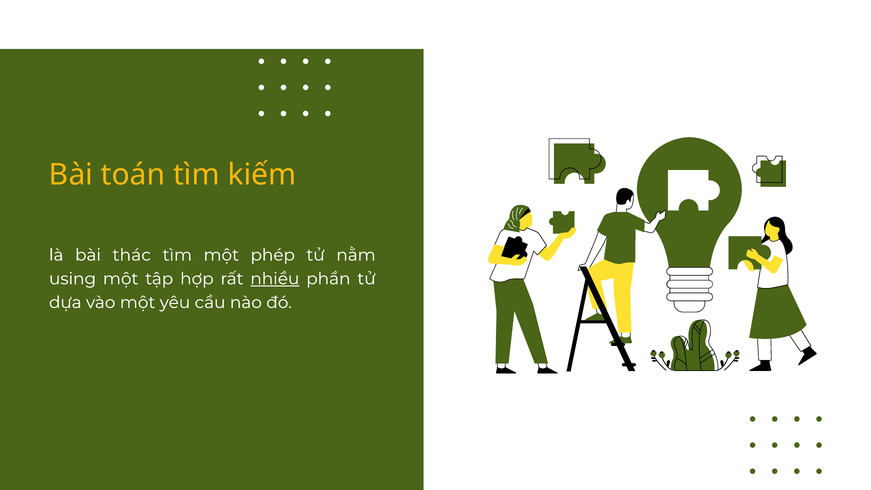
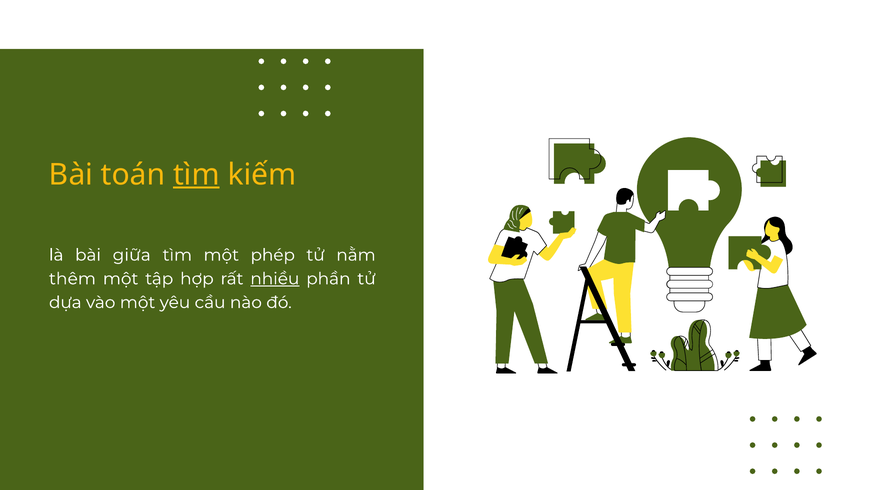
tìm underline: none -> present (196, 175)
thác: thác -> giữa (132, 255)
using: using -> thêm (72, 279)
